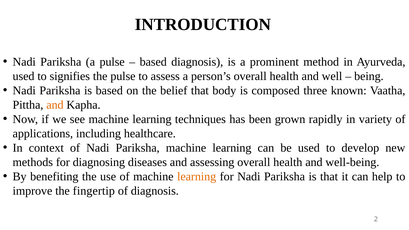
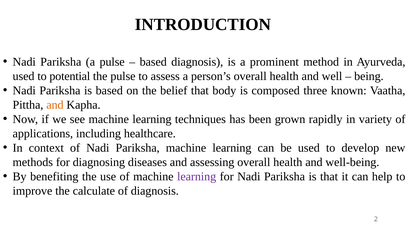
signifies: signifies -> potential (70, 76)
learning colour: orange -> purple (197, 177)
fingertip: fingertip -> calculate (94, 191)
